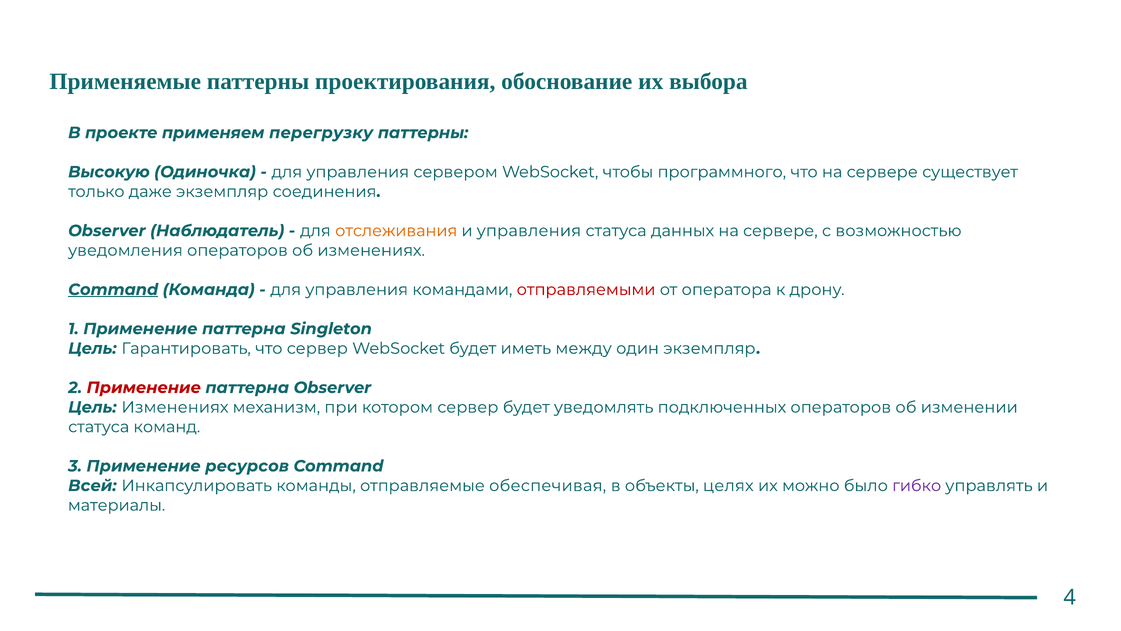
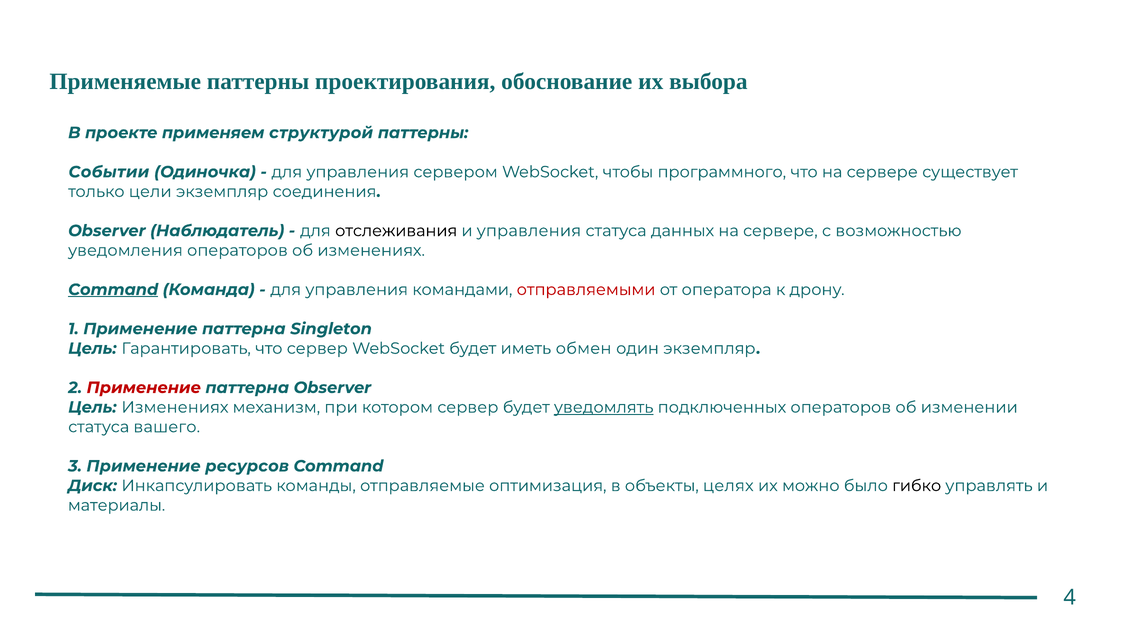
перегрузку: перегрузку -> структурой (321, 133)
Высокую: Высокую -> Событии (109, 172)
даже: даже -> цели (150, 191)
отслеживания colour: orange -> black (396, 231)
между: между -> обмен (584, 348)
уведомлять underline: none -> present (604, 407)
команд: команд -> вашего (167, 427)
Всей: Всей -> Диск (92, 485)
обеспечивая: обеспечивая -> оптимизация (548, 485)
гибко colour: purple -> black (917, 485)
